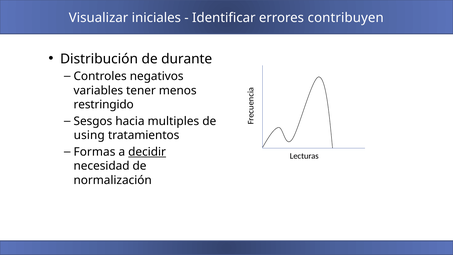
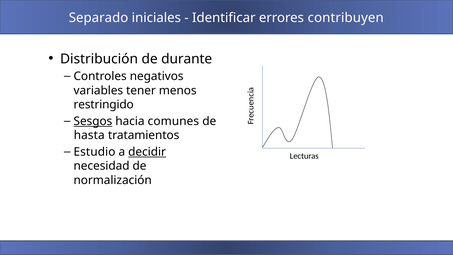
Visualizar: Visualizar -> Separado (99, 18)
Sesgos underline: none -> present (93, 121)
multiples: multiples -> comunes (173, 121)
using: using -> hasta (89, 135)
Formas: Formas -> Estudio (94, 152)
